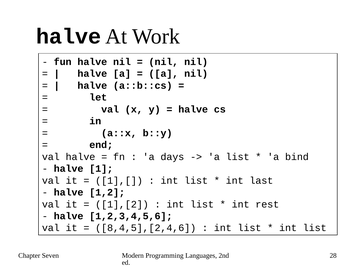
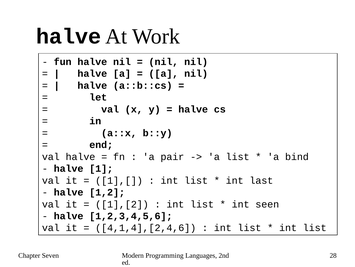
days: days -> pair (172, 156)
rest: rest -> seen (267, 204)
8,4,5],[2,4,6: 8,4,5],[2,4,6 -> 4,1,4],[2,4,6 (146, 227)
